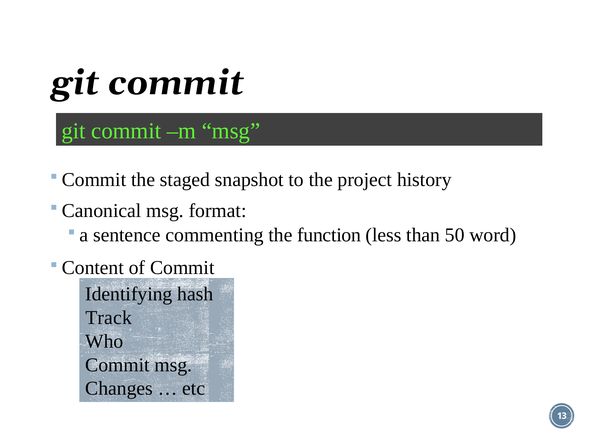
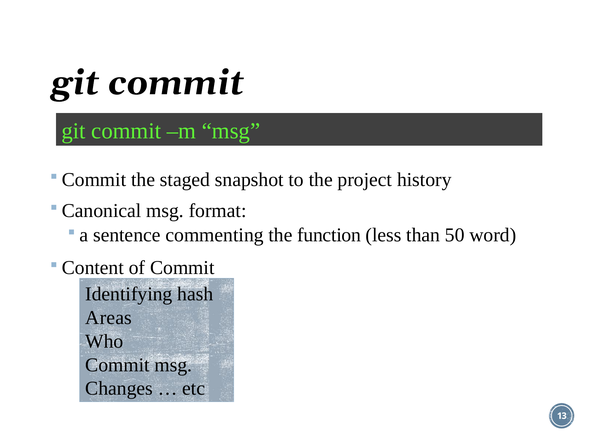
Track: Track -> Areas (109, 318)
